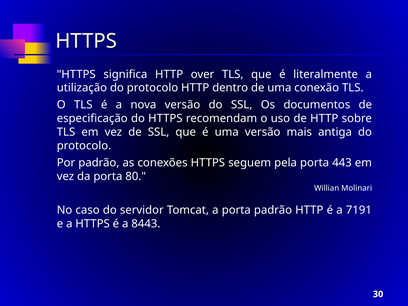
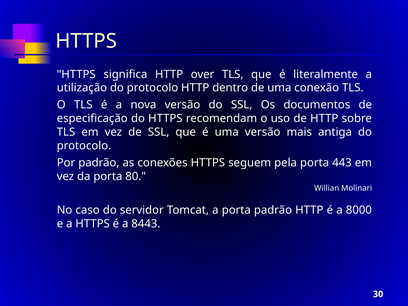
7191: 7191 -> 8000 (359, 210)
